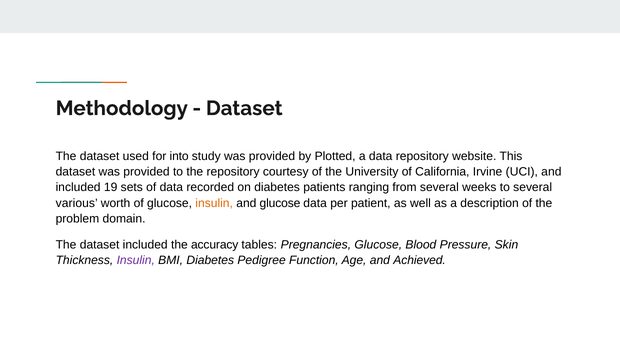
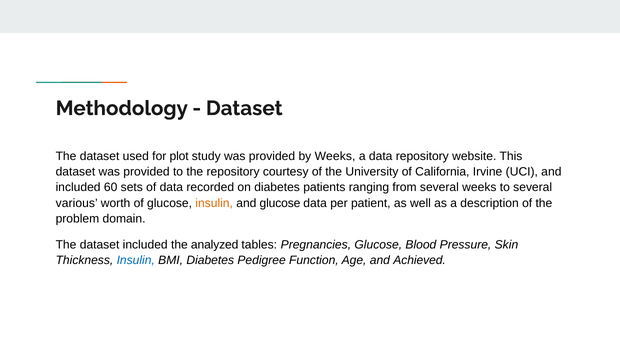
into: into -> plot (179, 156)
by Plotted: Plotted -> Weeks (335, 156)
19: 19 -> 60 (111, 187)
accuracy: accuracy -> analyzed (215, 244)
Insulin colour: purple -> blue (136, 260)
